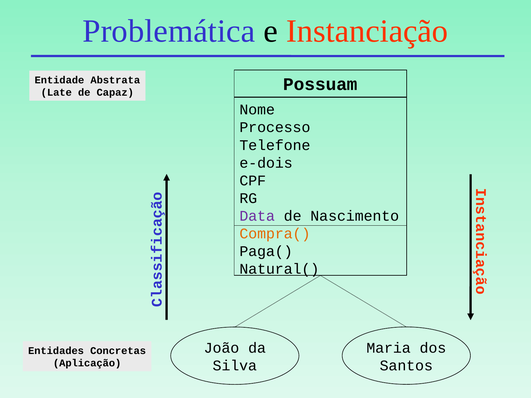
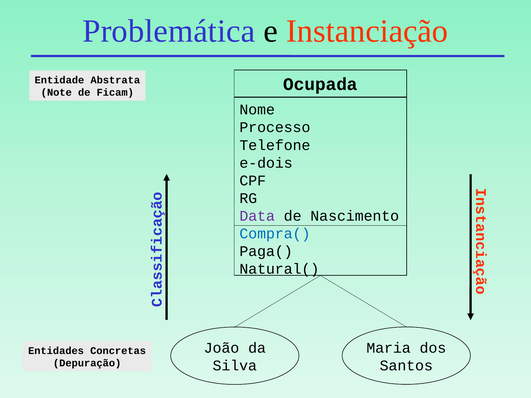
Possuam: Possuam -> Ocupada (320, 85)
Late: Late -> Note (56, 93)
Capaz: Capaz -> Ficam (115, 93)
Compra( colour: orange -> blue (275, 234)
Aplicação: Aplicação -> Depuração (87, 363)
